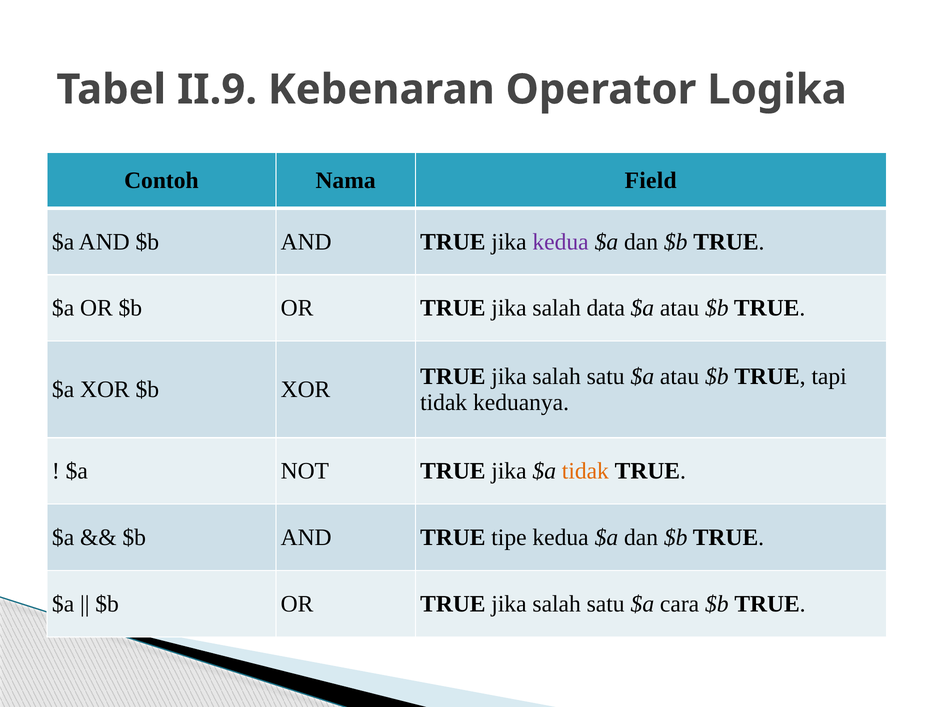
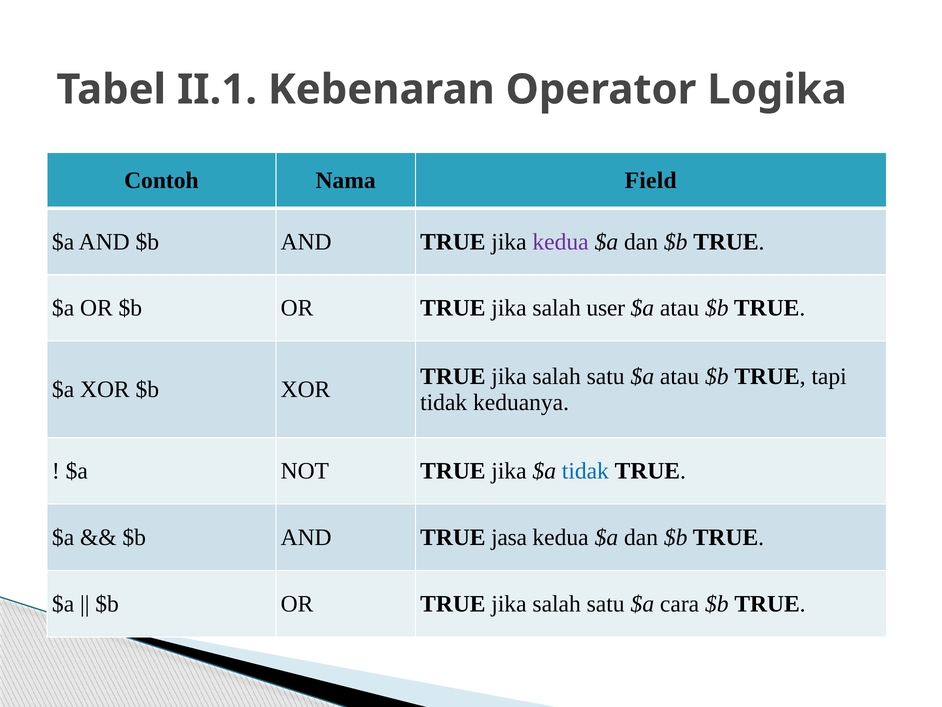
II.9: II.9 -> II.1 (217, 90)
data: data -> user (606, 308)
tidak colour: orange -> blue (585, 471)
tipe: tipe -> jasa (509, 537)
